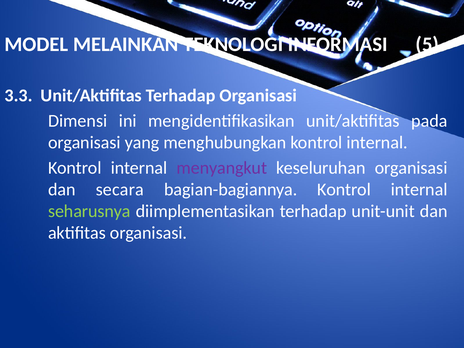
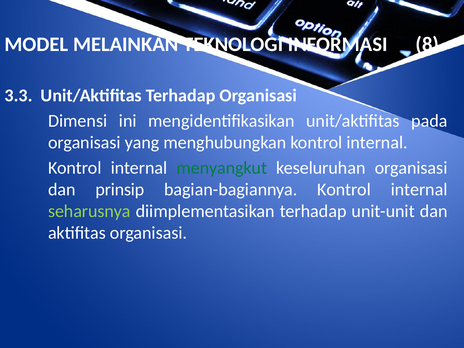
5: 5 -> 8 (427, 44)
menyangkut colour: purple -> green (222, 168)
secara: secara -> prinsip (120, 190)
